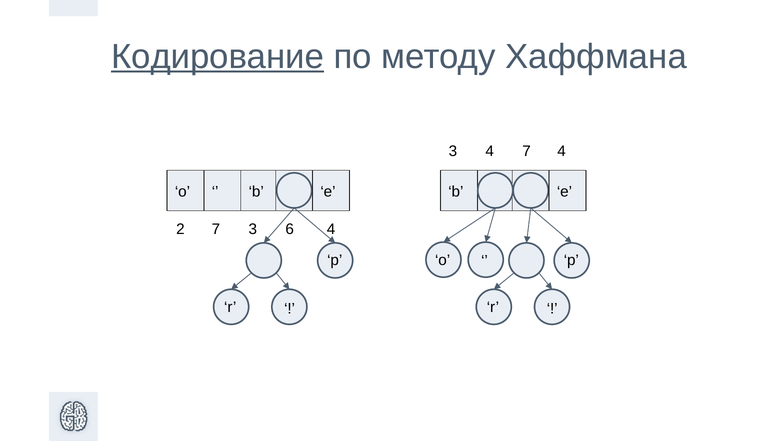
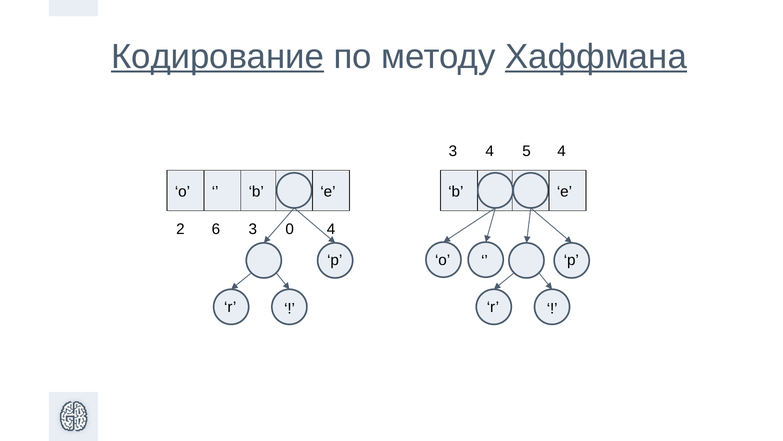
Хаффмана underline: none -> present (596, 57)
4 7: 7 -> 5 (527, 151)
2 7: 7 -> 6 (216, 229)
6: 6 -> 0 (290, 229)
